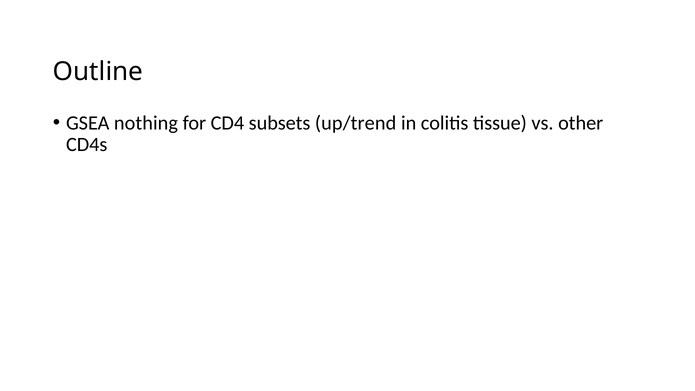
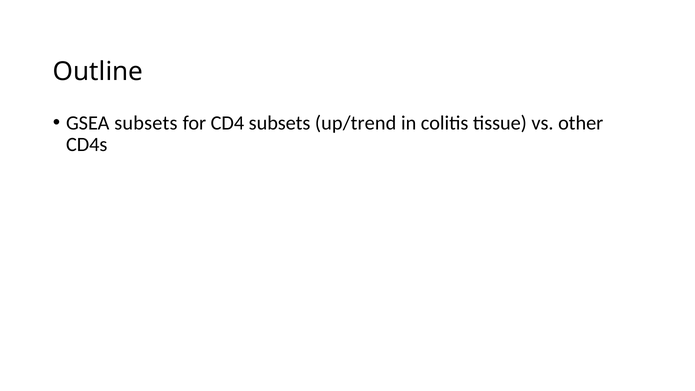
GSEA nothing: nothing -> subsets (146, 123)
